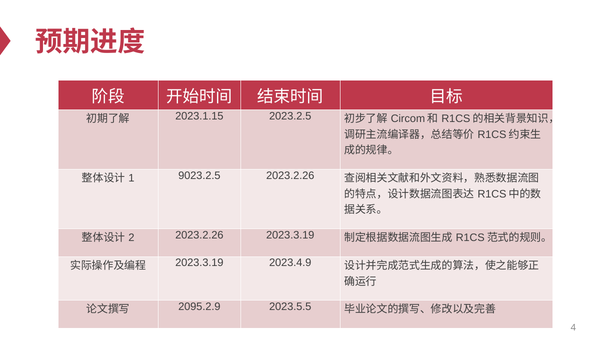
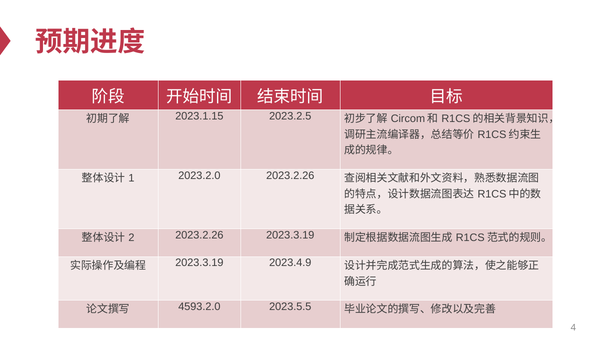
9023.2.5: 9023.2.5 -> 2023.2.0 (199, 175)
2095.2.9: 2095.2.9 -> 4593.2.0 (199, 306)
